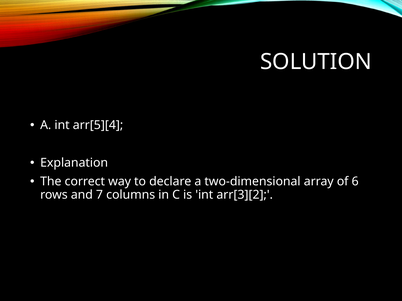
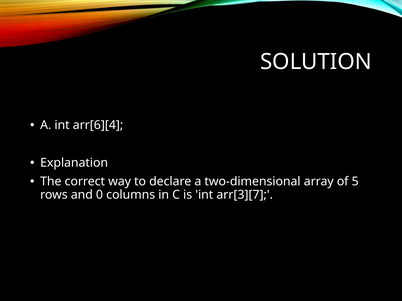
arr[5][4: arr[5][4 -> arr[6][4 (98, 125)
6: 6 -> 5 (355, 182)
7: 7 -> 0 (99, 195)
arr[3][2: arr[3][2 -> arr[3][7 (245, 195)
